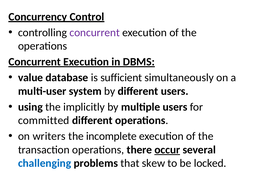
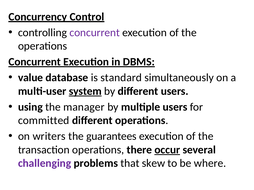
sufficient: sufficient -> standard (121, 78)
system underline: none -> present (85, 91)
implicitly: implicitly -> manager (84, 107)
incomplete: incomplete -> guarantees (111, 137)
challenging colour: blue -> purple (45, 164)
locked: locked -> where (210, 164)
